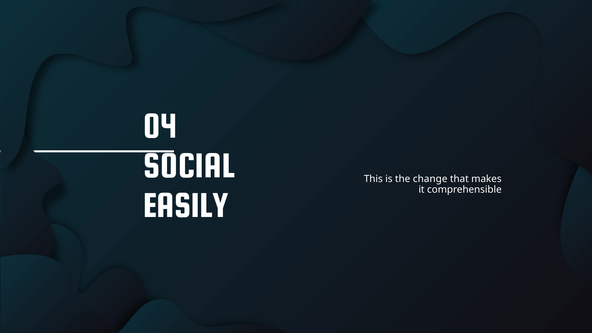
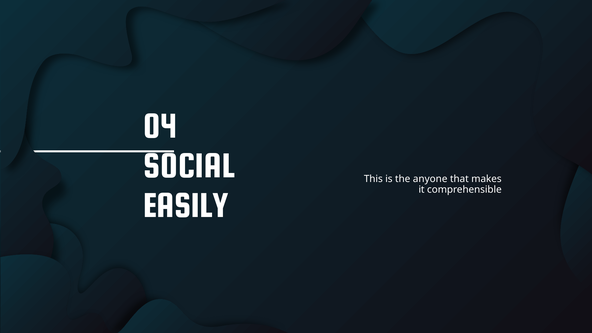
change: change -> anyone (430, 179)
